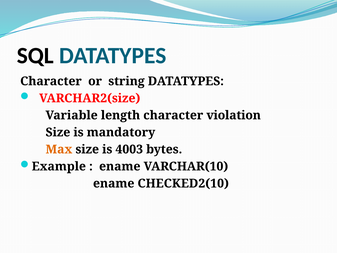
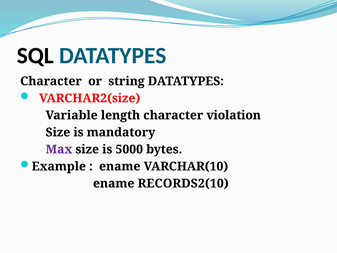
Max colour: orange -> purple (59, 149)
4003: 4003 -> 5000 (129, 149)
CHECKED2(10: CHECKED2(10 -> RECORDS2(10 (183, 183)
